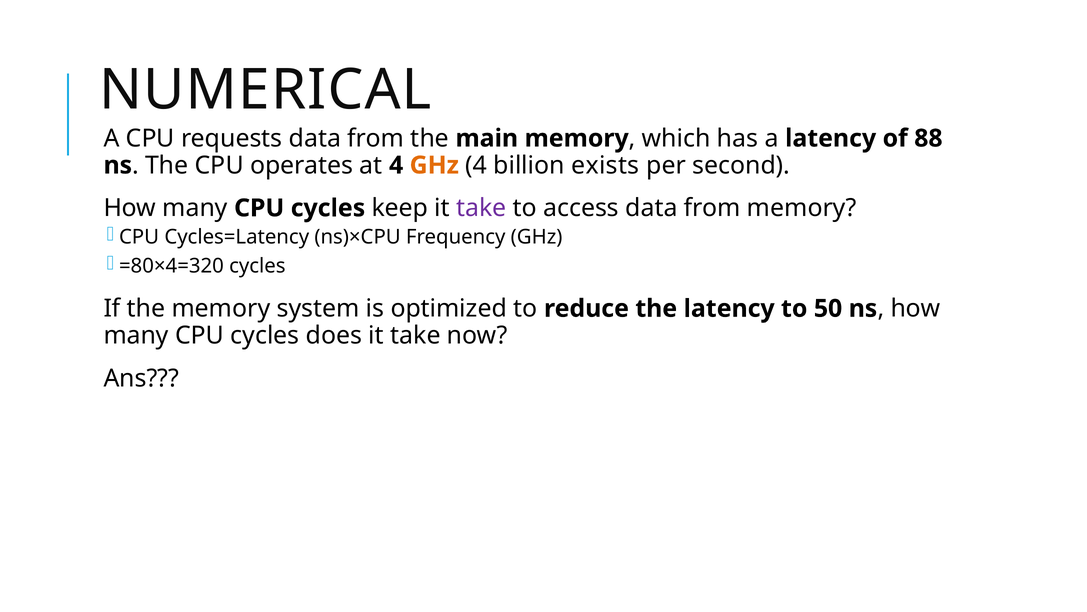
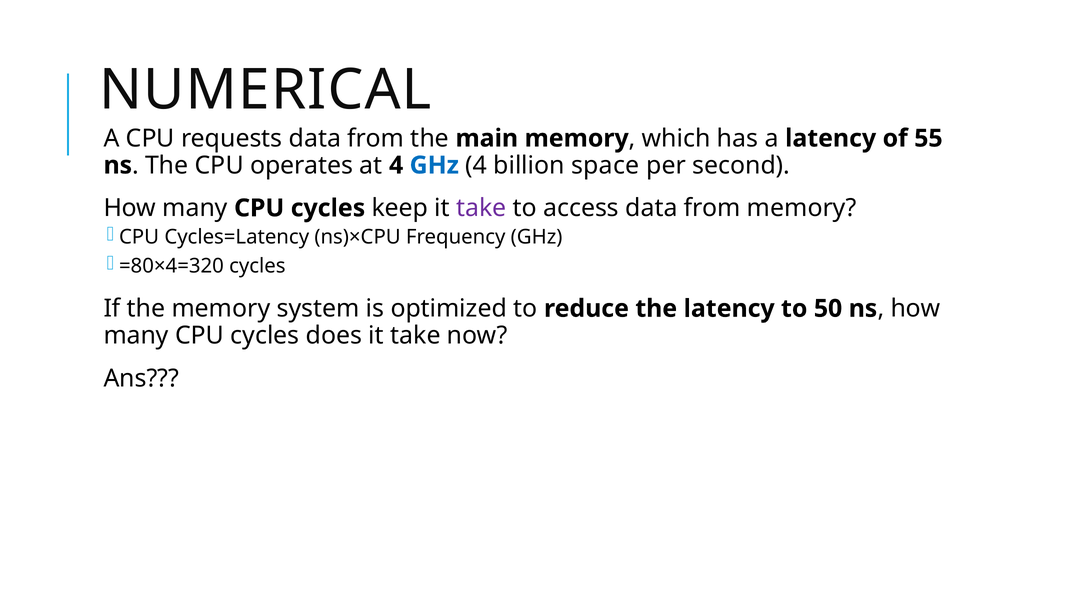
88: 88 -> 55 (928, 138)
GHz colour: orange -> blue (434, 165)
exists: exists -> space (605, 165)
